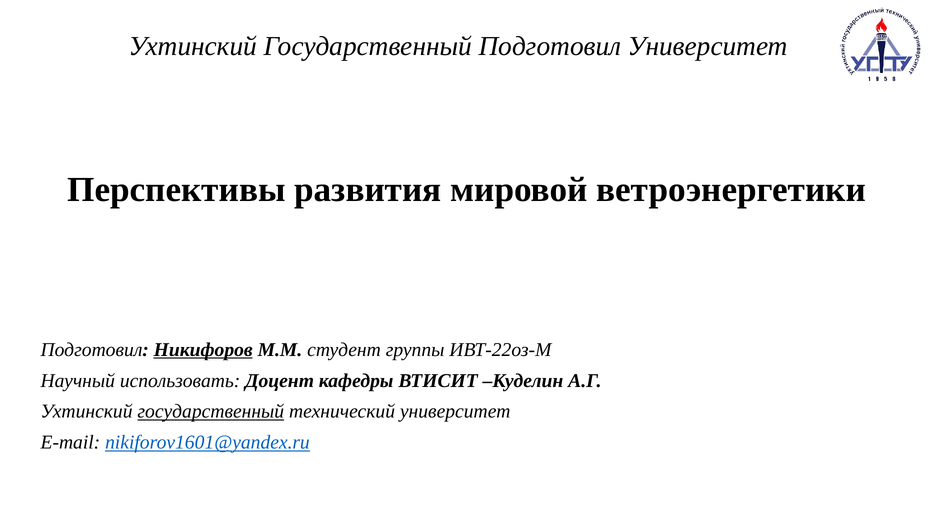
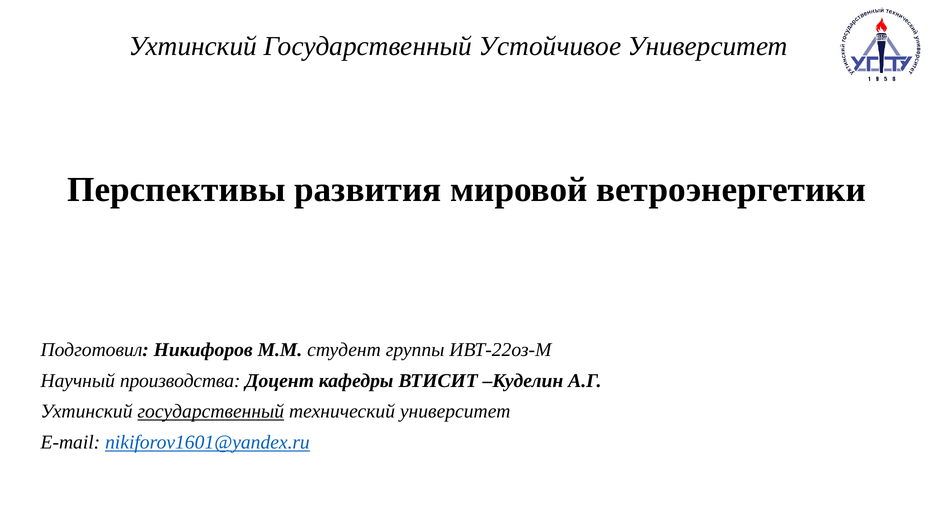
Государственный Подготовил: Подготовил -> Устойчивое (550, 46)
Никифоров underline: present -> none (203, 350)
использовать: использовать -> производства (180, 381)
